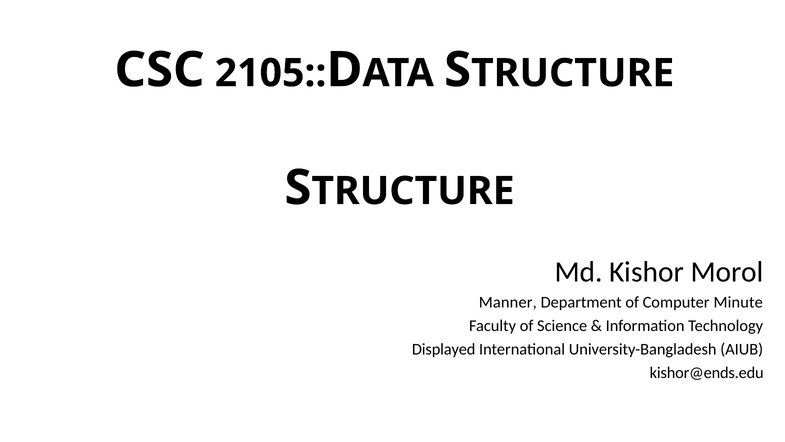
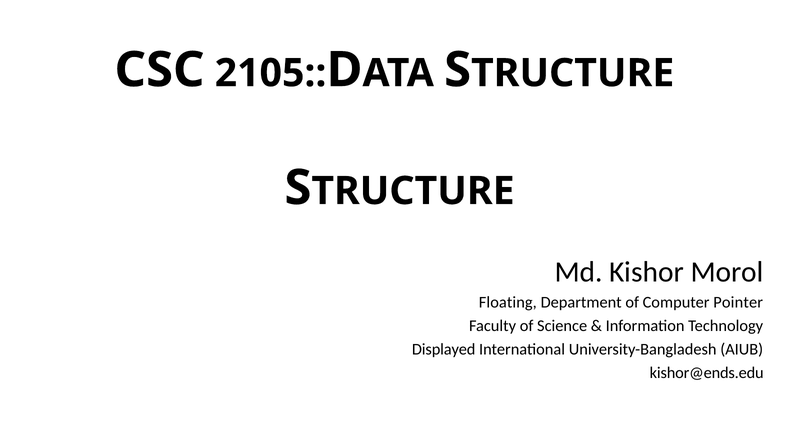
Manner: Manner -> Floating (508, 302)
Minute: Minute -> Pointer (738, 302)
